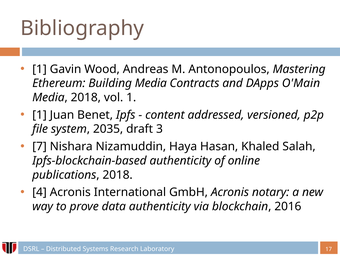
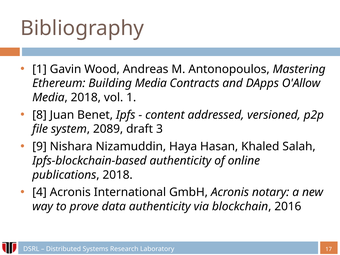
O'Main: O'Main -> O'Allow (301, 83)
1: 1 -> 8 (40, 115)
2035: 2035 -> 2089 (108, 129)
7: 7 -> 9 (40, 147)
